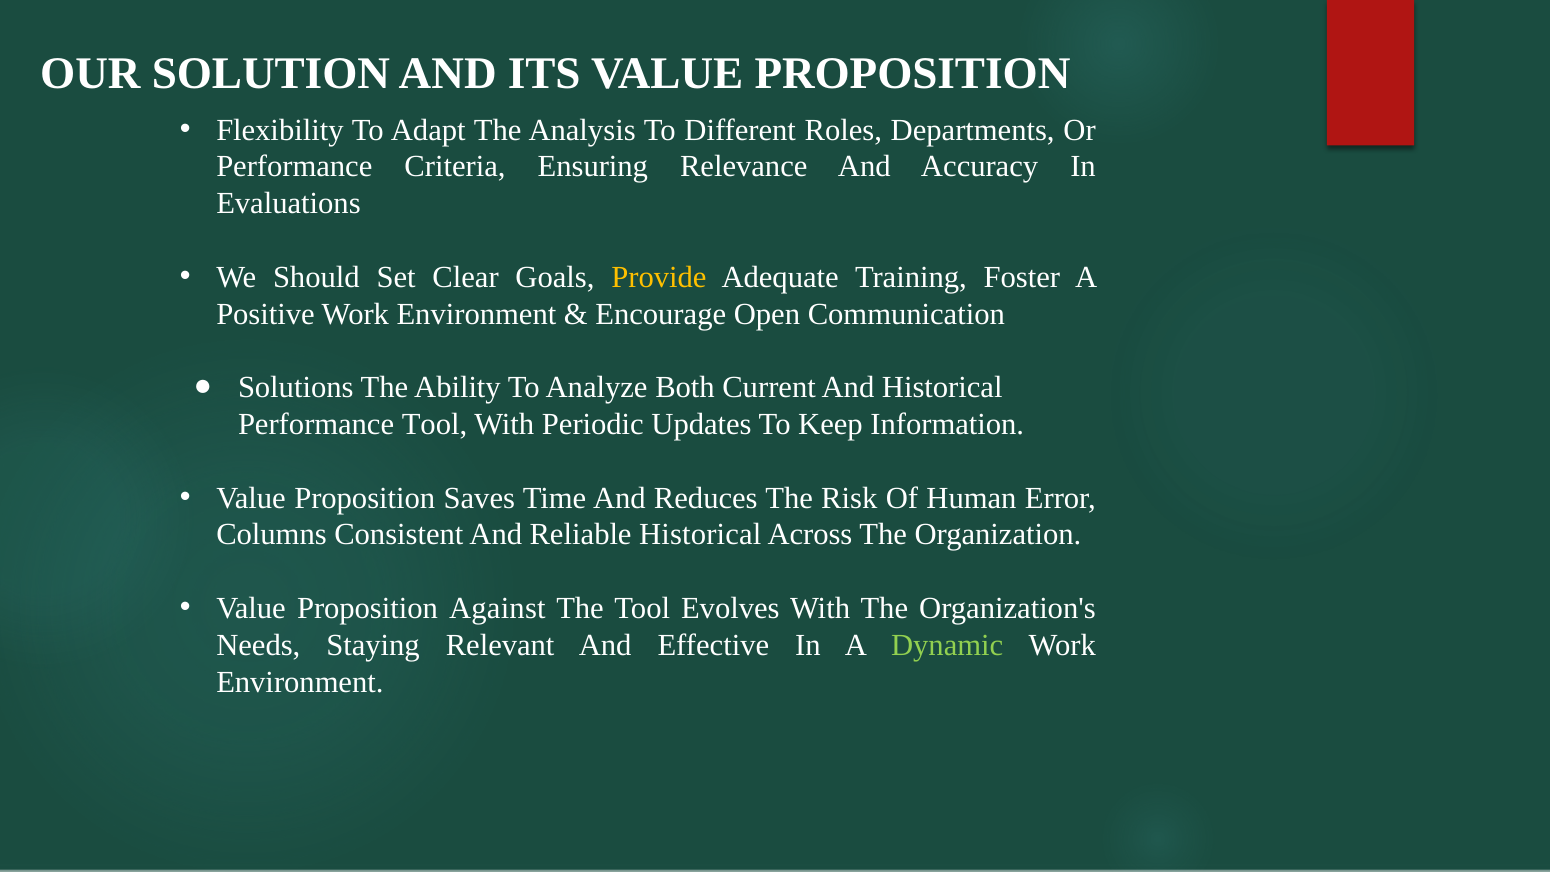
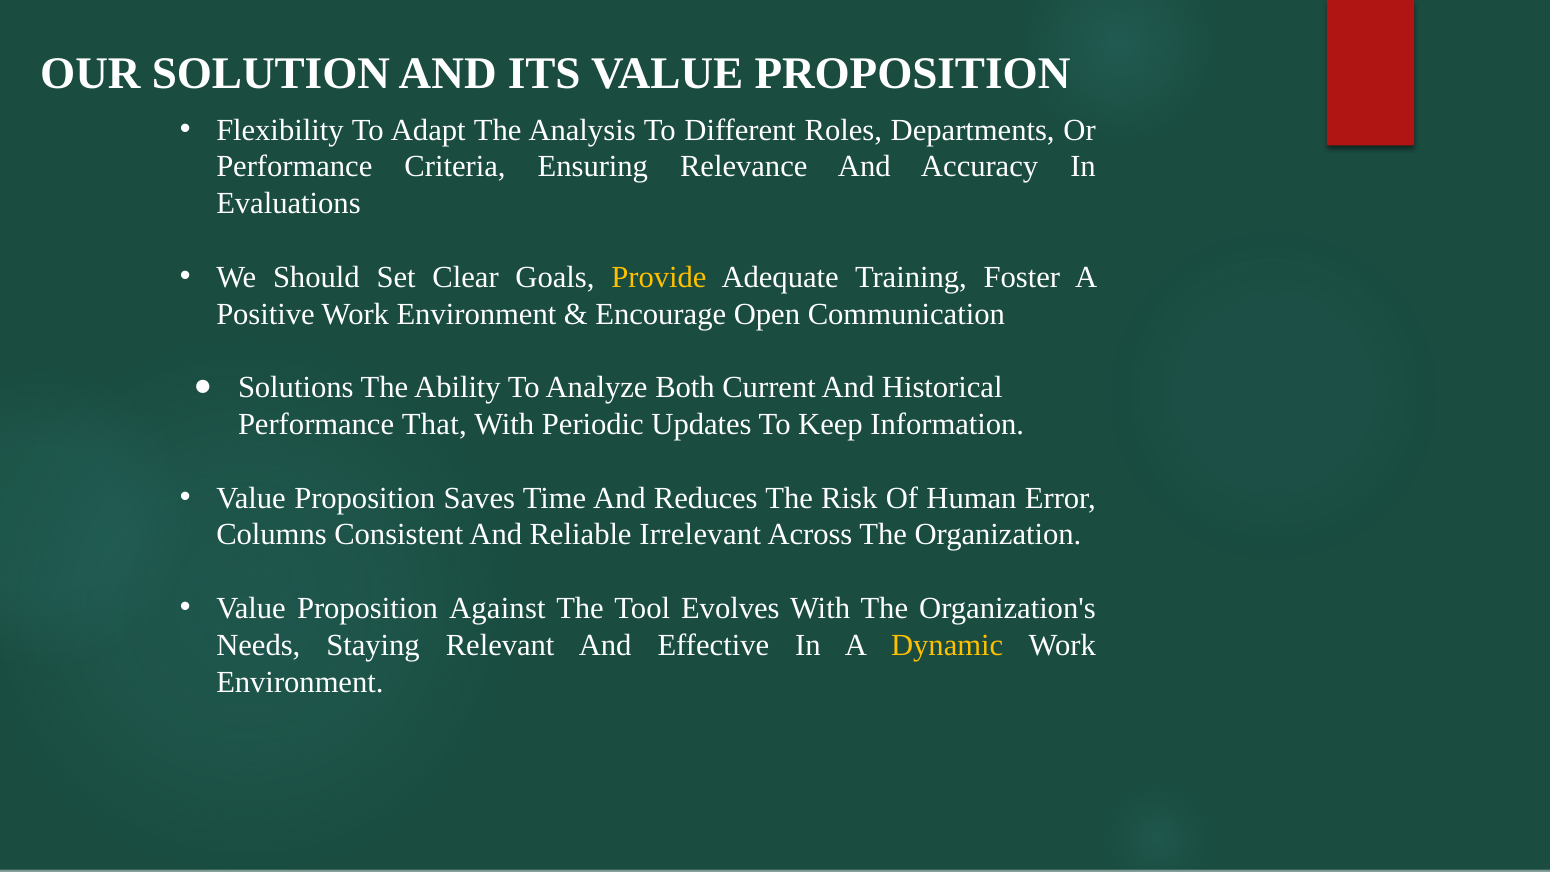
Performance Tool: Tool -> That (434, 424)
Reliable Historical: Historical -> Irrelevant (700, 535)
Dynamic colour: light green -> yellow (947, 645)
